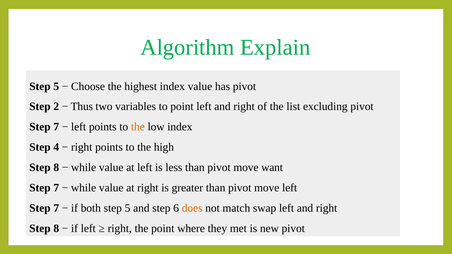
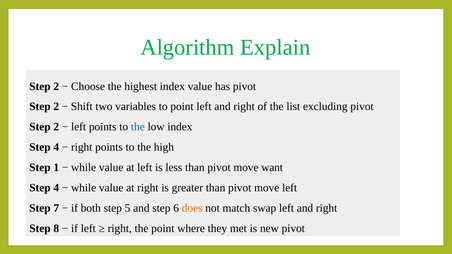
5: 5 -> 2 (56, 86)
Thus: Thus -> Shift (82, 107)
7: 7 -> 2 (56, 127)
the colour: orange -> blue (138, 127)
8: 8 -> 1 (56, 168)
7: 7 -> 4 (56, 188)
